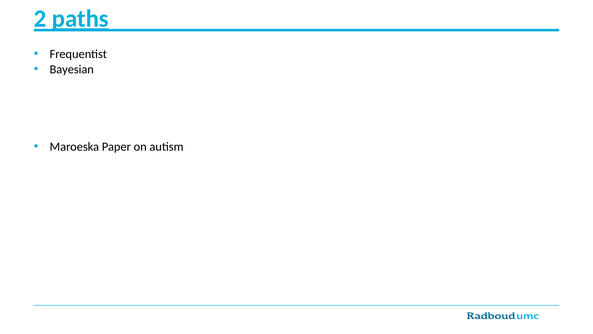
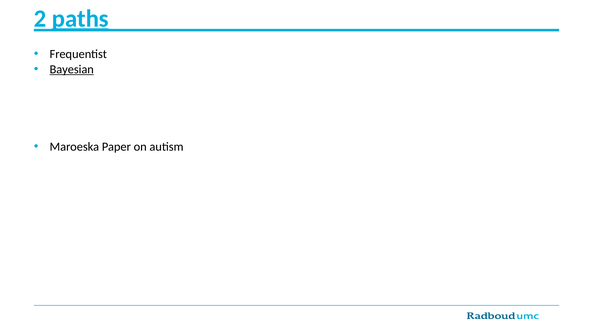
Bayesian underline: none -> present (72, 69)
